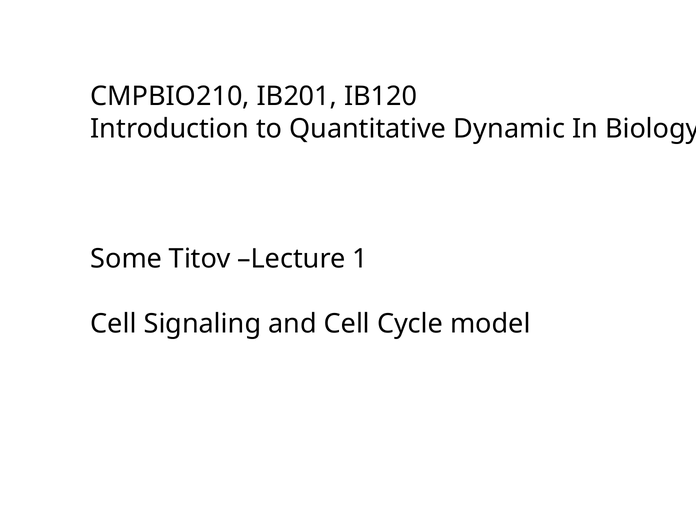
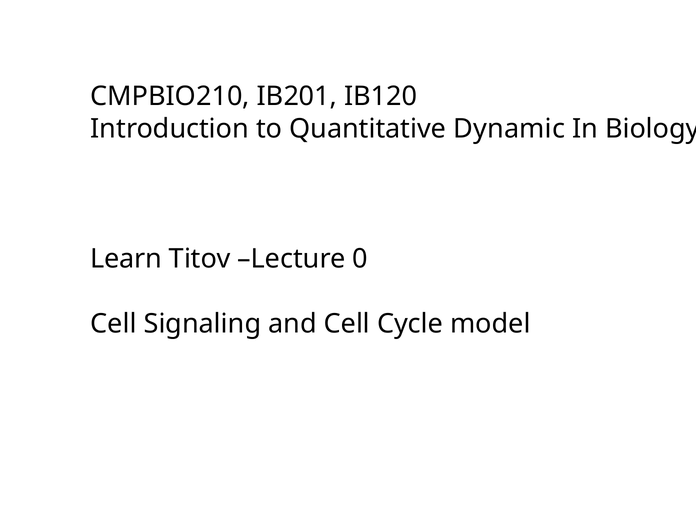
Some: Some -> Learn (126, 259)
1: 1 -> 0 (360, 259)
